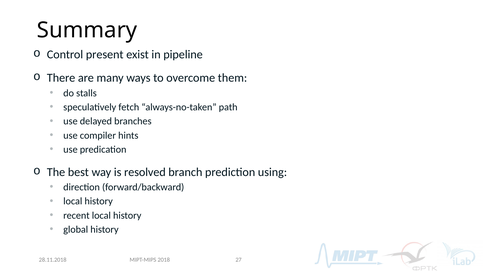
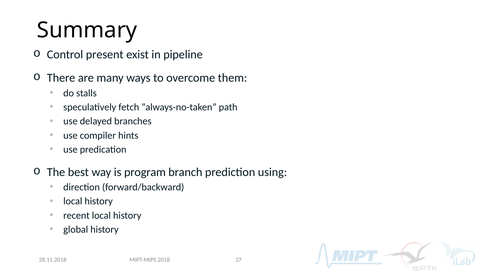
resolved: resolved -> program (145, 172)
